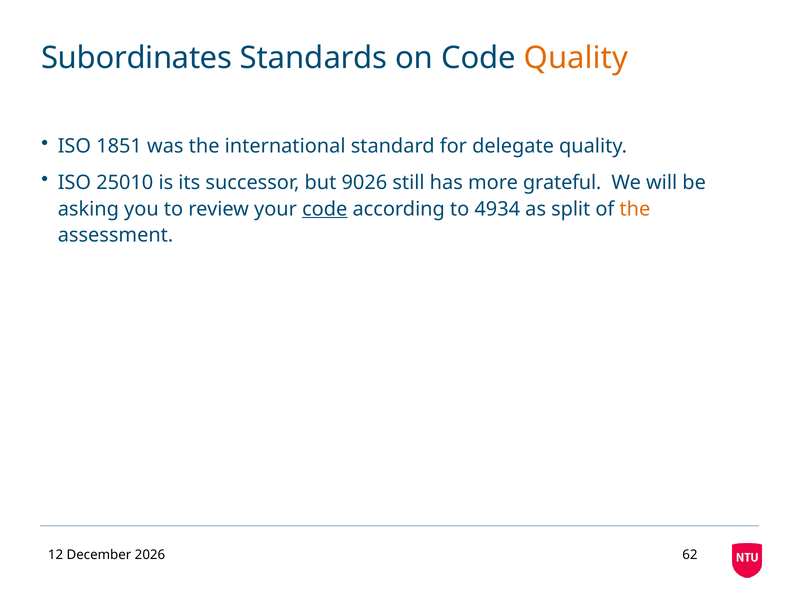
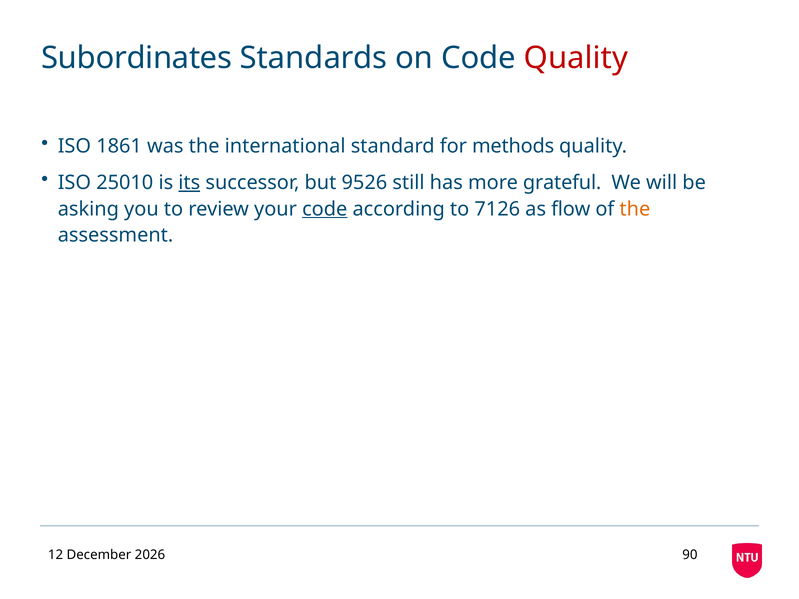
Quality colour: orange -> red (576, 58)
1851: 1851 -> 1861 (119, 146)
delegate: delegate -> methods (513, 146)
its underline: none -> present (189, 183)
9026: 9026 -> 9526 (364, 183)
4934: 4934 -> 7126 (497, 209)
split: split -> flow (571, 209)
62: 62 -> 90 (690, 555)
